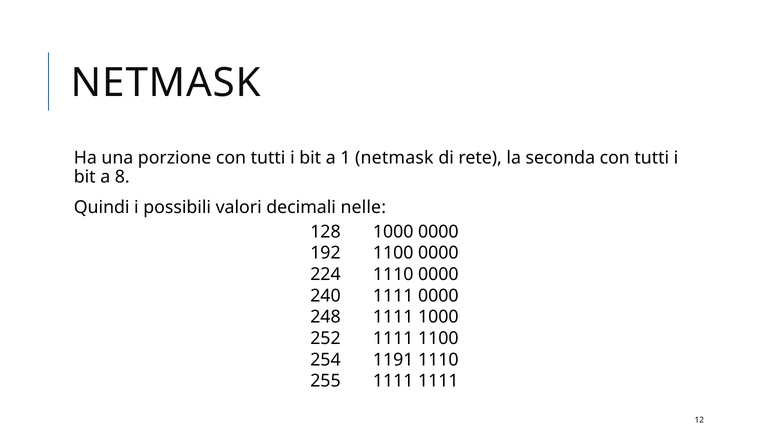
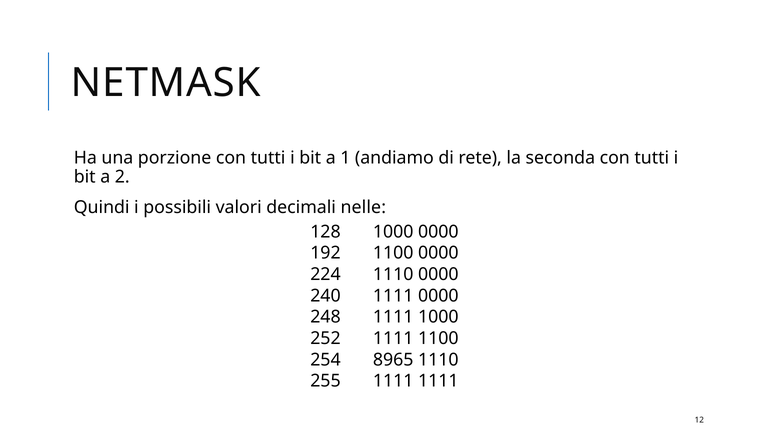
1 netmask: netmask -> andiamo (394, 158)
8: 8 -> 2 (122, 177)
1191: 1191 -> 8965 (393, 360)
